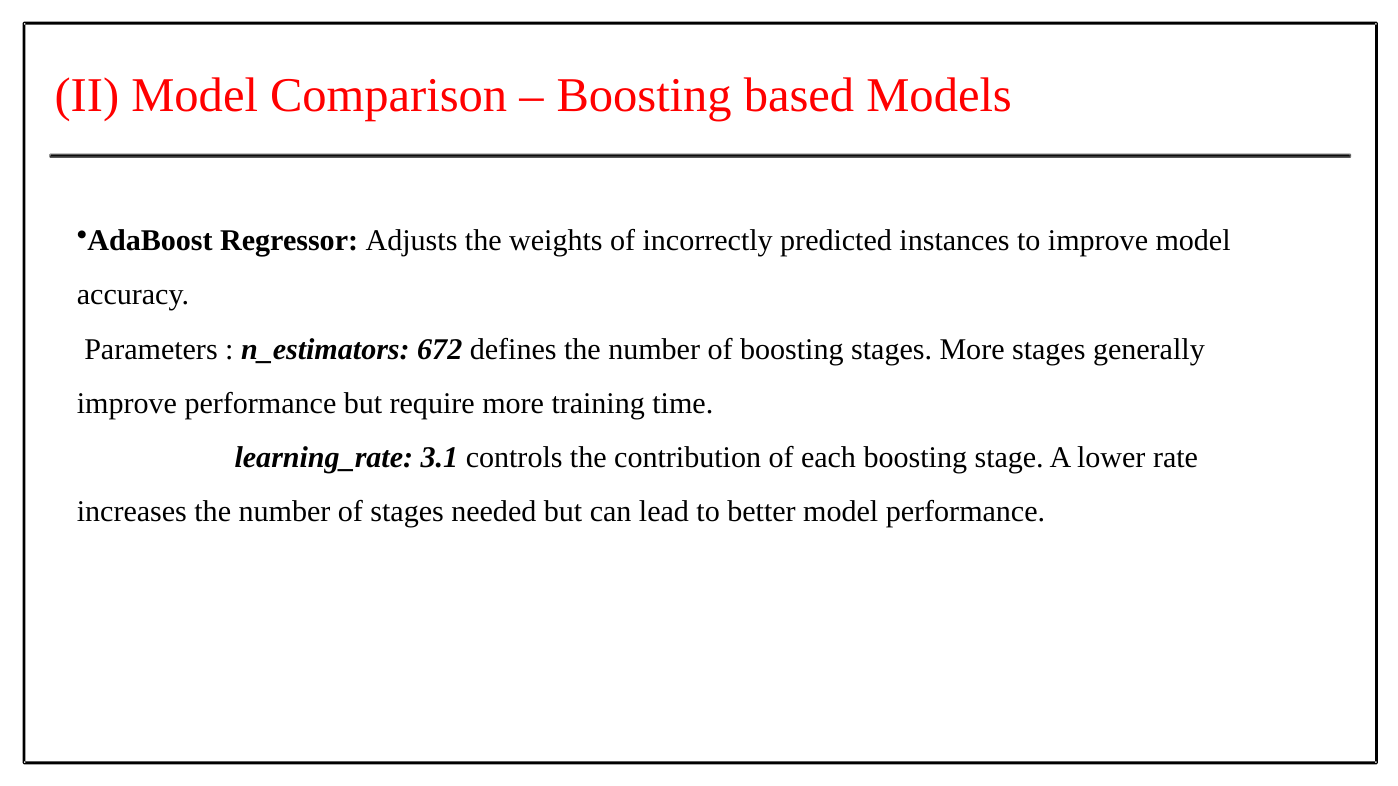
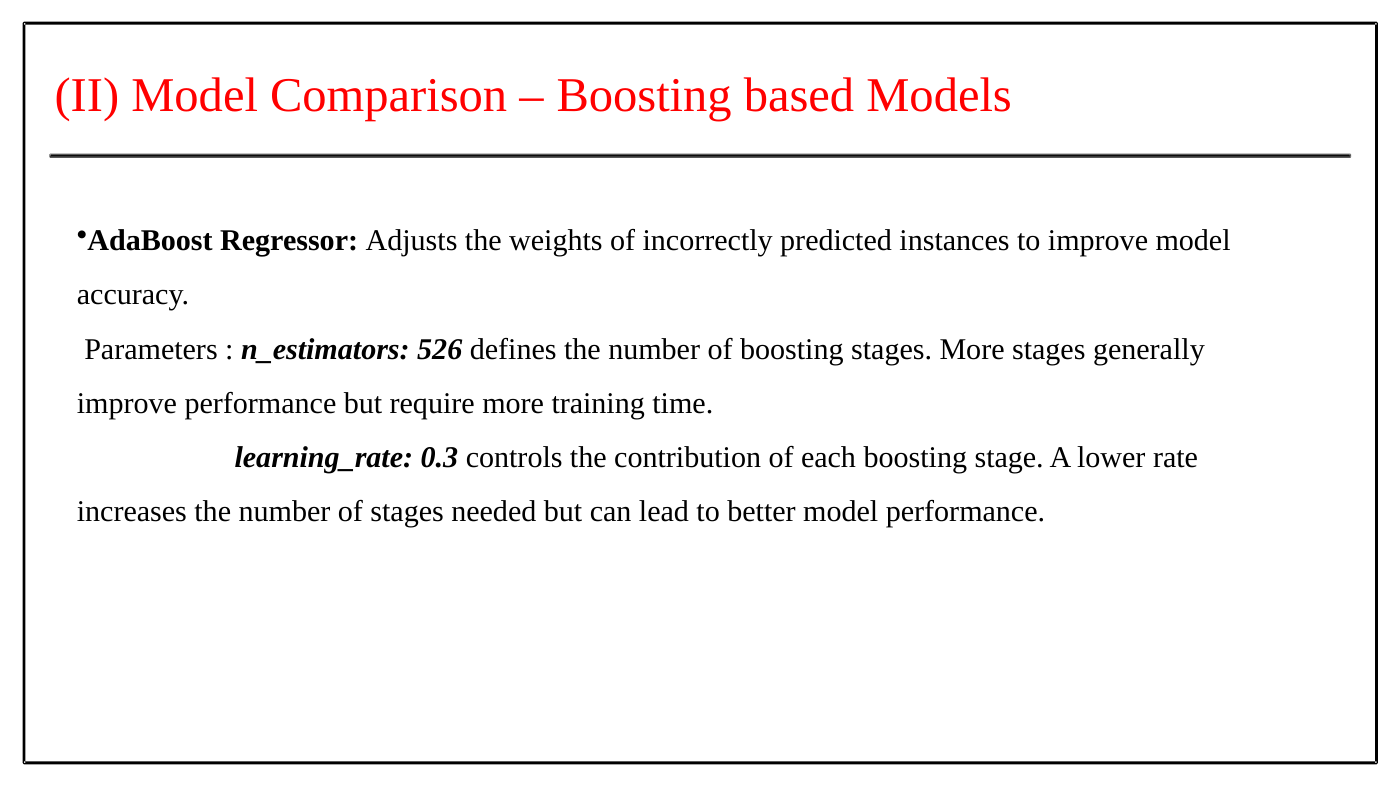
672: 672 -> 526 (440, 349)
3.1: 3.1 -> 0.3 (439, 458)
